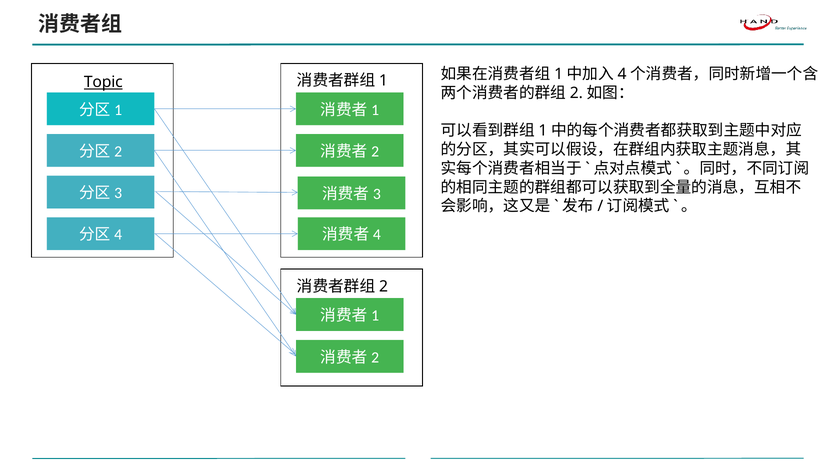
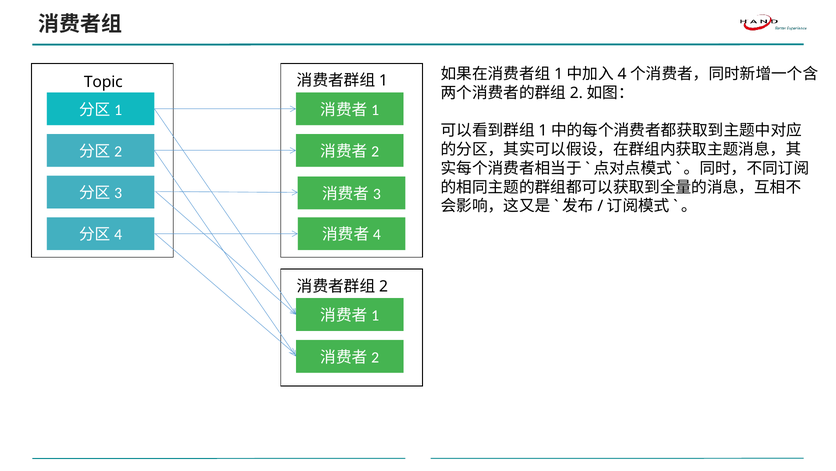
Topic underline: present -> none (103, 82)
